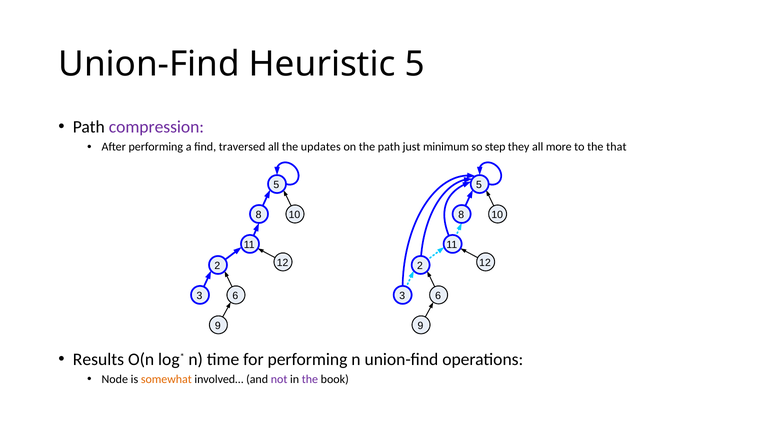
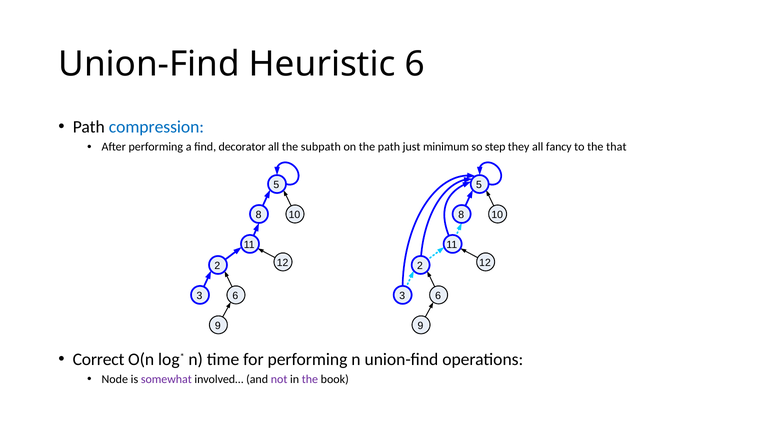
Heuristic 5: 5 -> 6 (415, 64)
compression colour: purple -> blue (156, 127)
traversed: traversed -> decorator (242, 147)
updates: updates -> subpath (321, 147)
more: more -> fancy (559, 147)
Results: Results -> Correct (99, 360)
somewhat colour: orange -> purple (166, 380)
